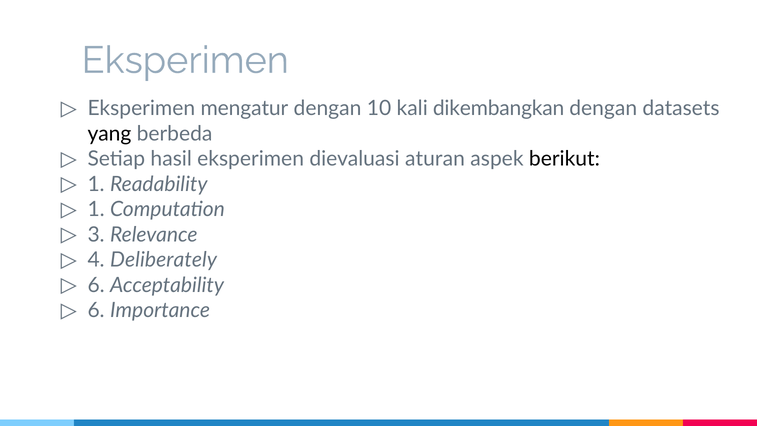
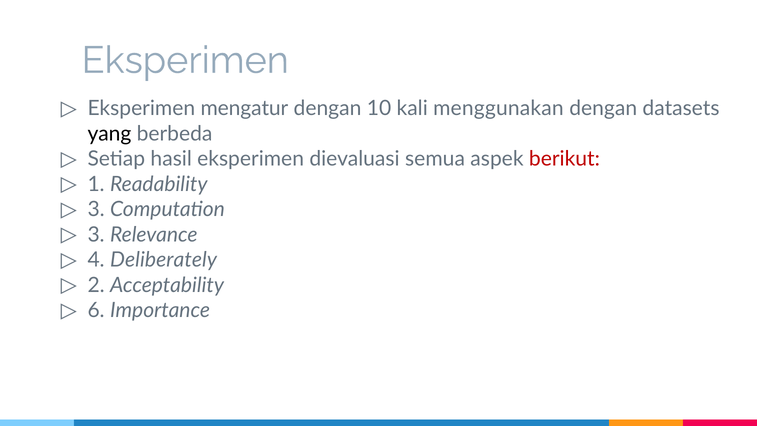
dikembangkan: dikembangkan -> menggunakan (498, 108)
aturan: aturan -> semua (435, 159)
berikut colour: black -> red (564, 159)
1: 1 -> 3 (96, 209)
6: 6 -> 2 (96, 285)
